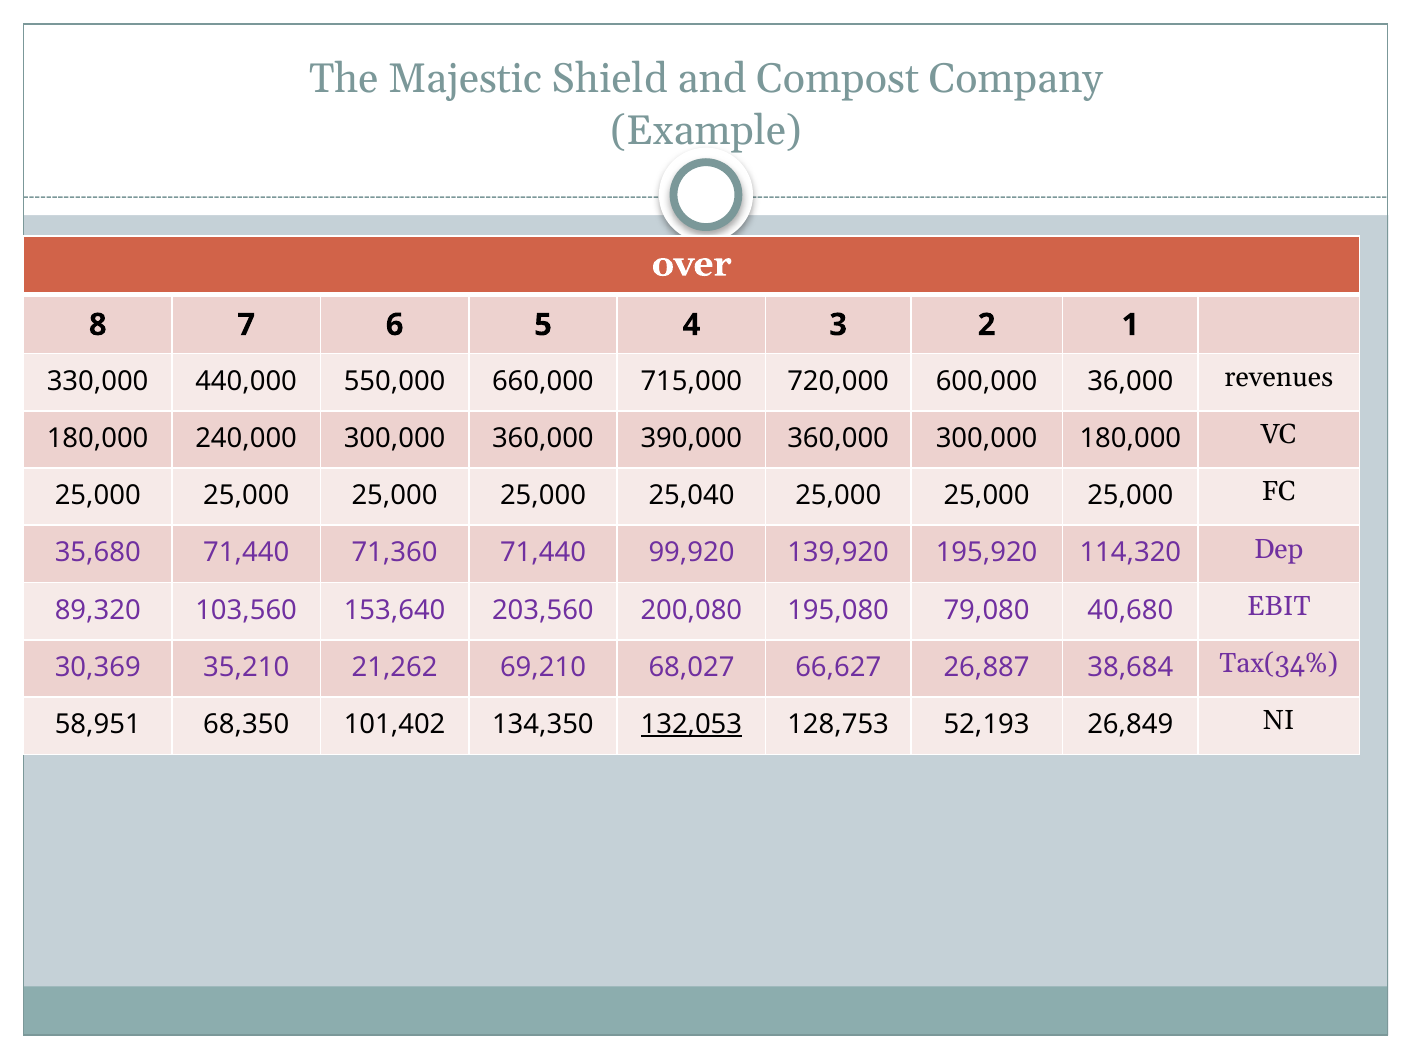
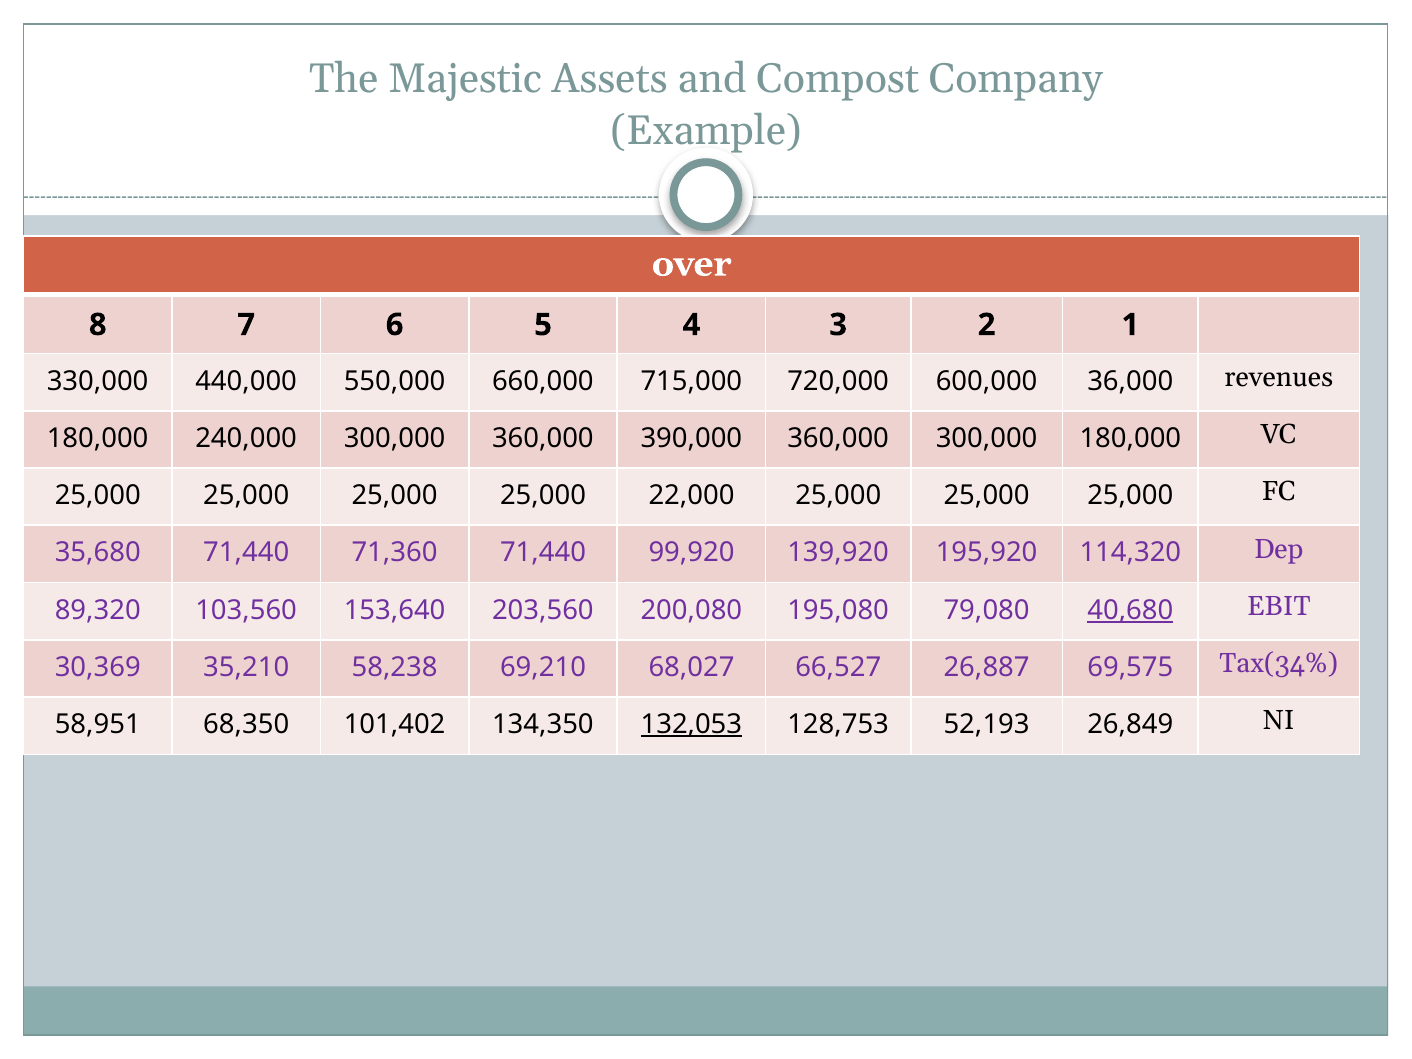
Shield: Shield -> Assets (610, 79)
25,040: 25,040 -> 22,000 (692, 495)
40,680 underline: none -> present (1130, 610)
21,262: 21,262 -> 58,238 (395, 667)
66,627: 66,627 -> 66,527 (838, 667)
38,684: 38,684 -> 69,575 (1130, 667)
